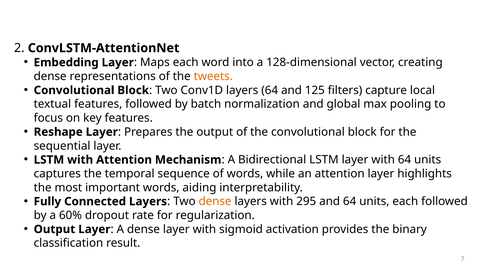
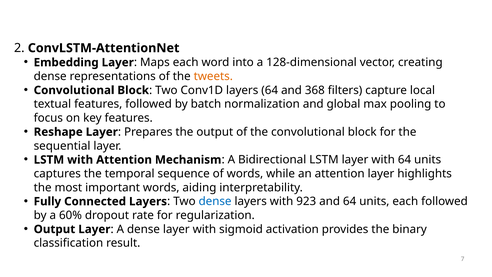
125: 125 -> 368 (315, 90)
dense colour: orange -> blue (215, 201)
295: 295 -> 923 (306, 201)
